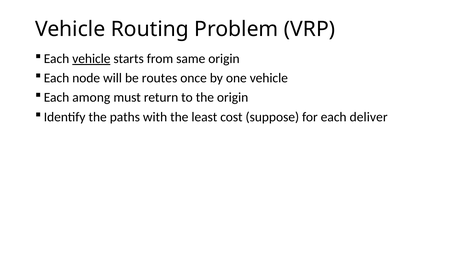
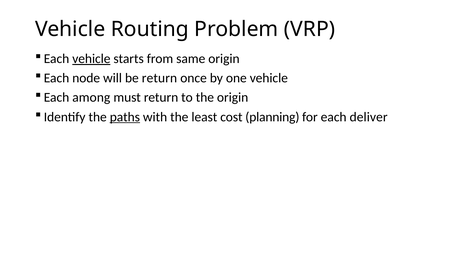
be routes: routes -> return (159, 78)
paths underline: none -> present (125, 117)
suppose: suppose -> planning (272, 117)
